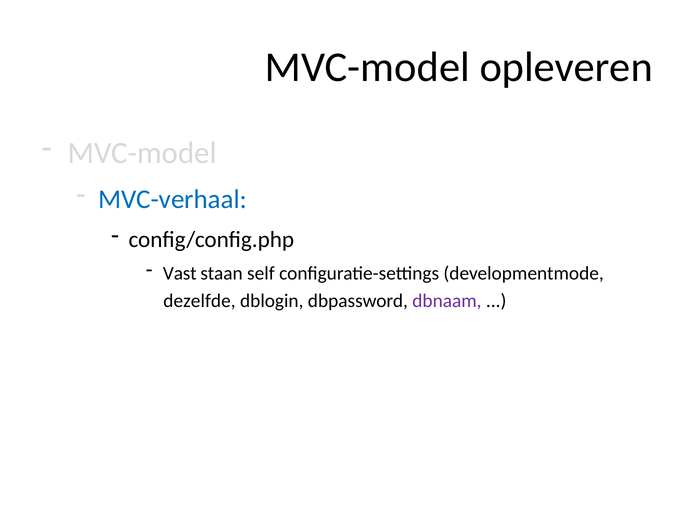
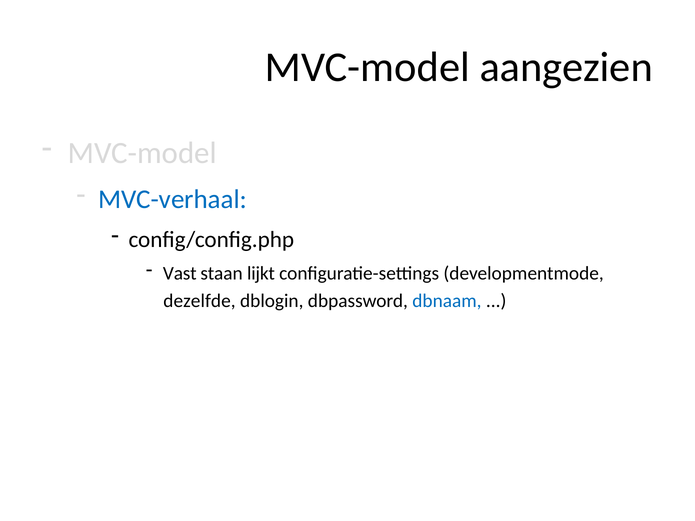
opleveren: opleveren -> aangezien (566, 67)
self: self -> lijkt (261, 273)
dbnaam colour: purple -> blue (447, 301)
